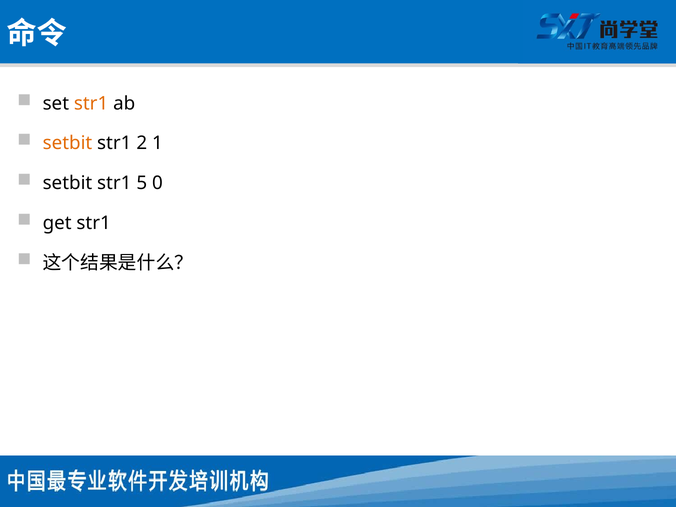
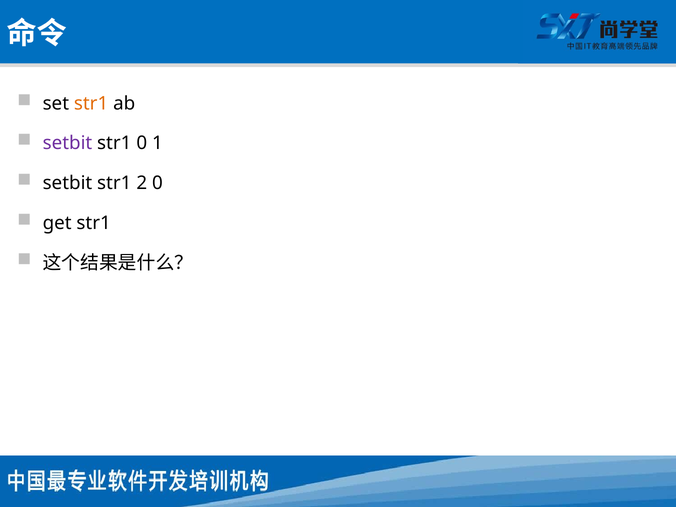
setbit colour: orange -> purple (67, 143)
str1 2: 2 -> 0 (142, 143)
5: 5 -> 2 (142, 183)
